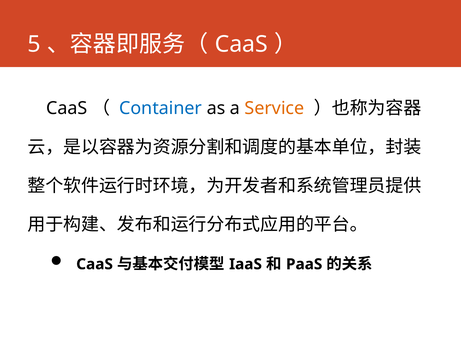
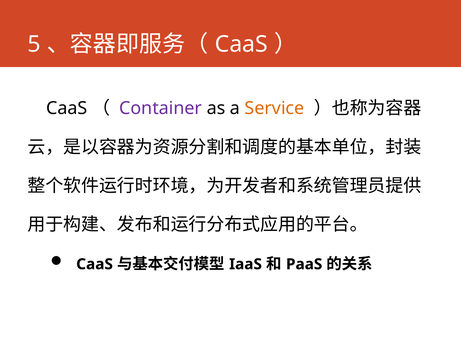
Container colour: blue -> purple (161, 109)
